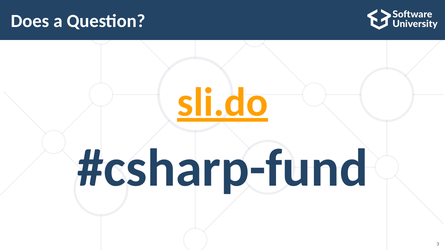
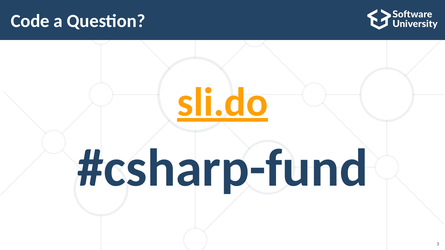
Does: Does -> Code (30, 21)
